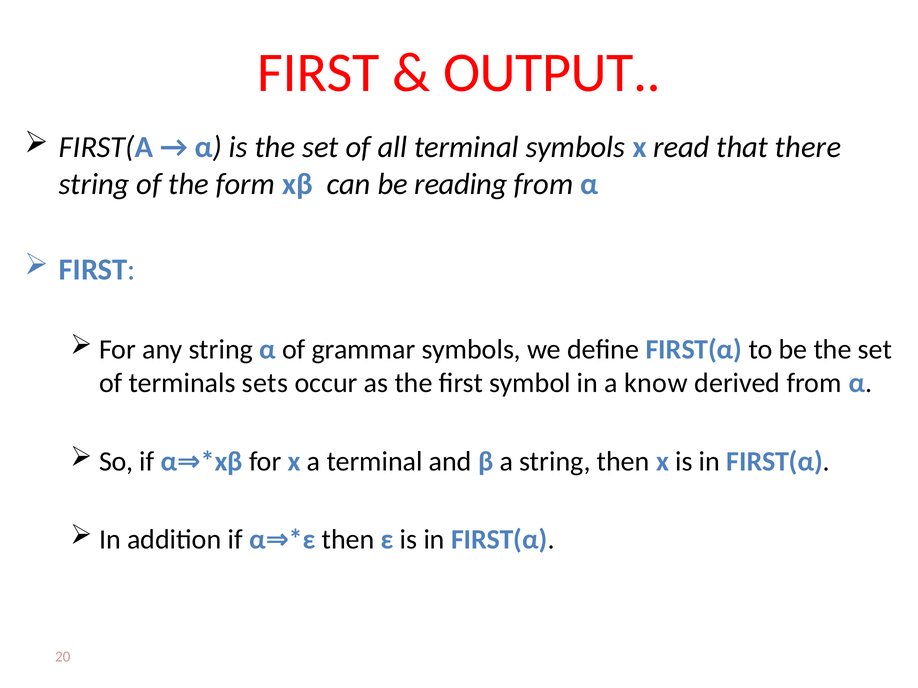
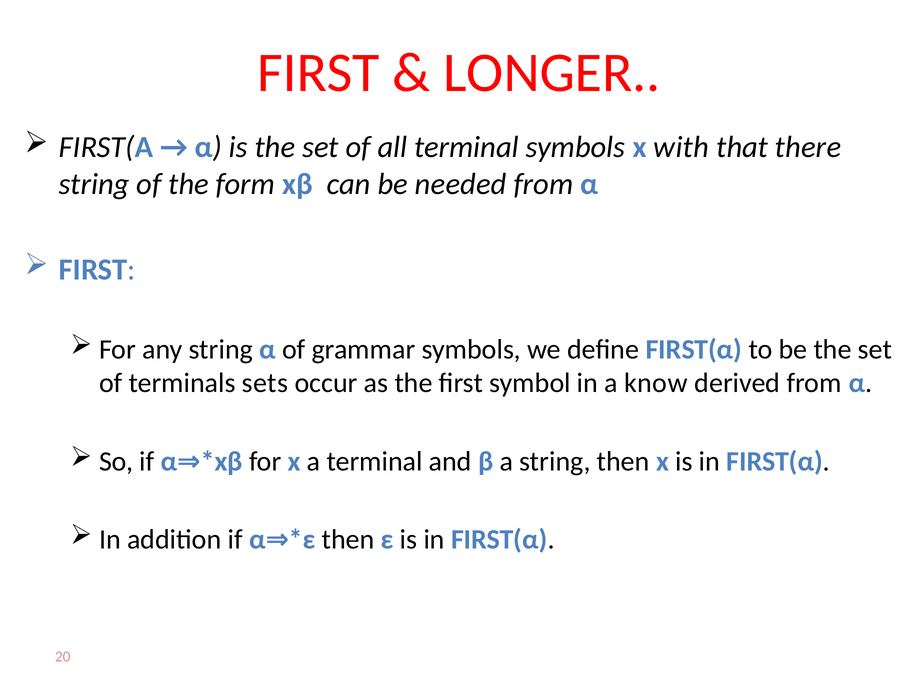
OUTPUT: OUTPUT -> LONGER (552, 73)
read: read -> with (681, 148)
reading: reading -> needed (461, 184)
